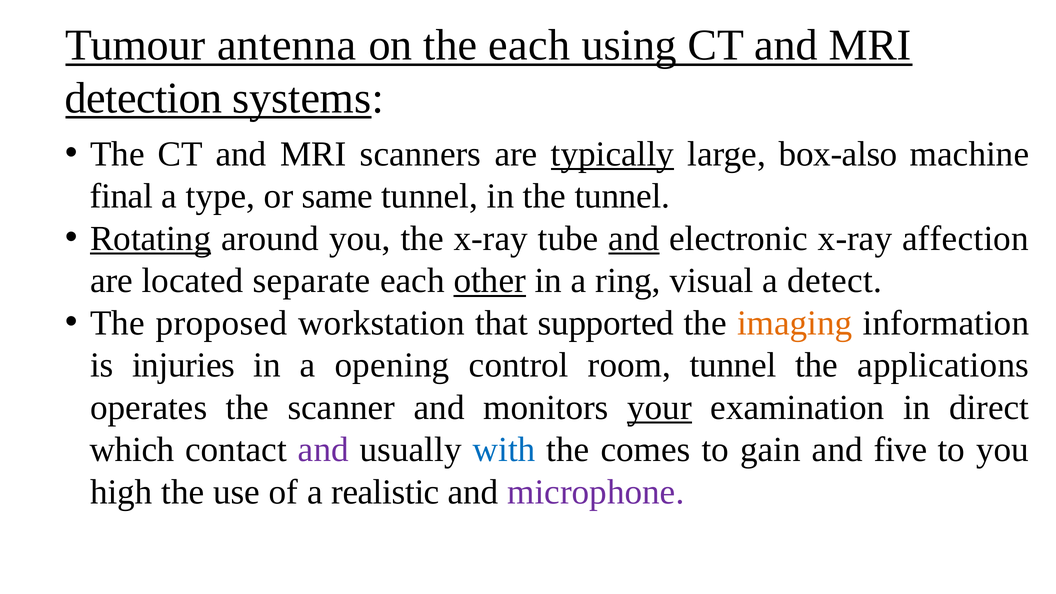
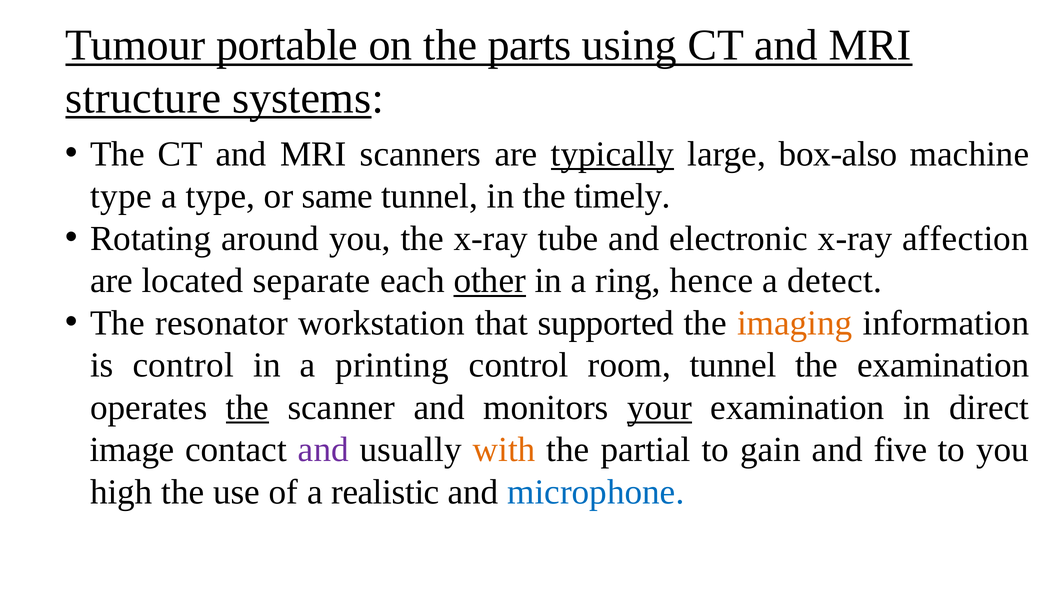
antenna: antenna -> portable (287, 45)
the each: each -> parts (530, 45)
detection: detection -> structure (143, 98)
final: final -> type (121, 196)
the tunnel: tunnel -> timely (622, 196)
Rotating underline: present -> none (151, 239)
and underline: present -> none (634, 239)
visual: visual -> hence (711, 281)
proposed: proposed -> resonator (221, 323)
is injuries: injuries -> control (183, 365)
opening: opening -> printing (392, 365)
the applications: applications -> examination (943, 365)
the underline: none -> present (247, 408)
which: which -> image (132, 450)
with colour: blue -> orange (504, 450)
comes: comes -> partial (646, 450)
microphone colour: purple -> blue (596, 492)
